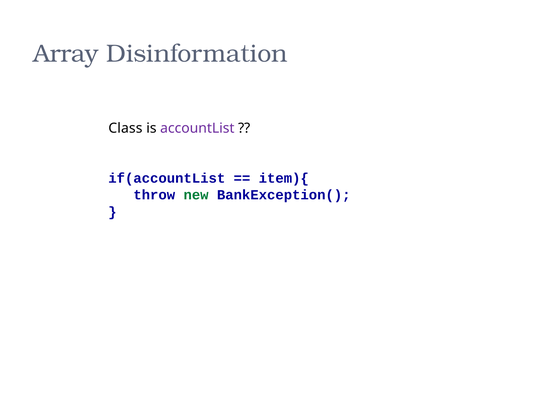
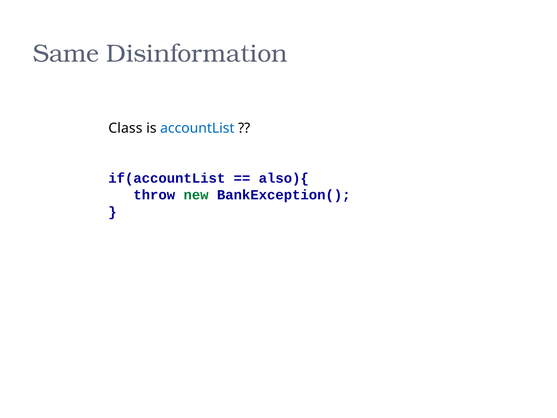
Array: Array -> Same (66, 54)
accountList colour: purple -> blue (197, 128)
item){: item){ -> also){ (284, 178)
